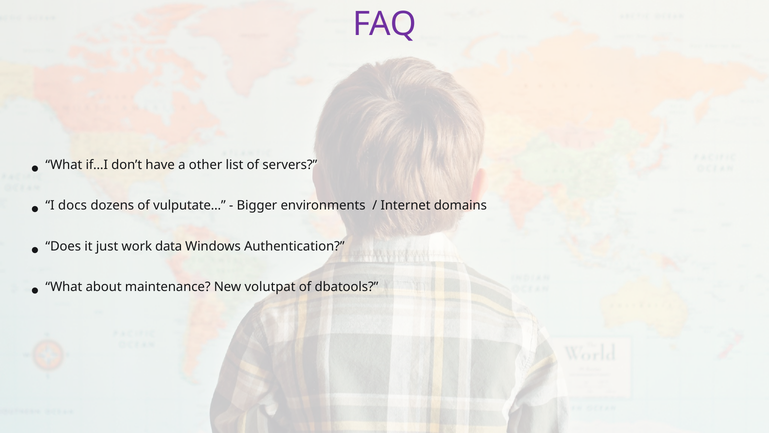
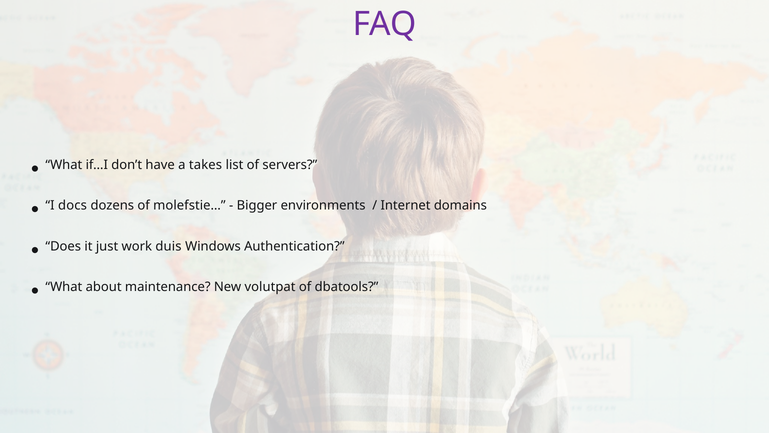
other: other -> takes (206, 165)
vulputate…: vulputate… -> molefstie… (189, 205)
data: data -> duis (169, 246)
